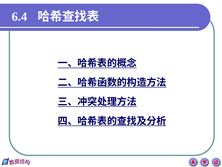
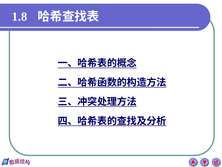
6.4: 6.4 -> 1.8 (19, 17)
